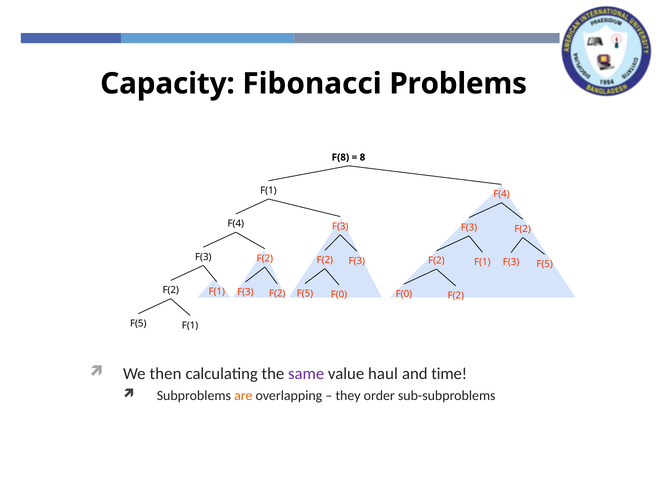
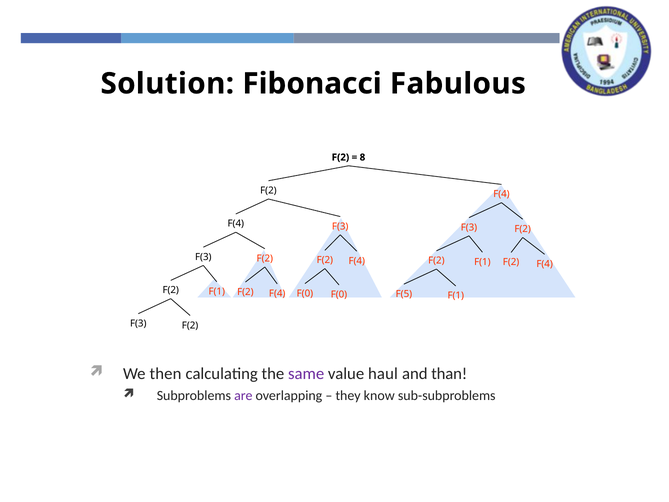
Capacity: Capacity -> Solution (167, 84)
Problems: Problems -> Fabulous (458, 84)
F(8: F(8 -> F(2 (340, 157)
F(1: F(1 -> F(2 (268, 190)
F(3: F(3 -> F(4 (357, 261)
F(3: F(3 -> F(2 (511, 262)
F(5: F(5 -> F(4 (545, 264)
F(3: F(3 -> F(2 (245, 292)
F(5: F(5 -> F(0 (305, 293)
F(2: F(2 -> F(4 (277, 294)
F(0: F(0 -> F(5 (404, 294)
F(2: F(2 -> F(1 (456, 296)
F(5: F(5 -> F(3 (138, 323)
F(1: F(1 -> F(2 (190, 325)
time: time -> than (449, 373)
are colour: orange -> purple (243, 396)
order: order -> know (379, 396)
